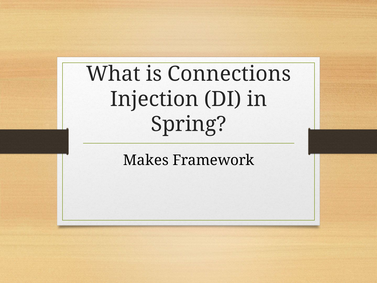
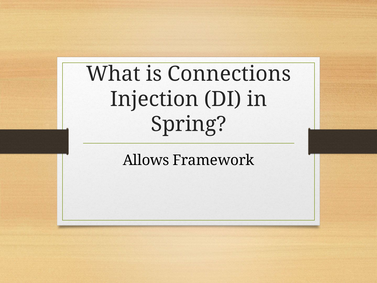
Makes: Makes -> Allows (146, 160)
